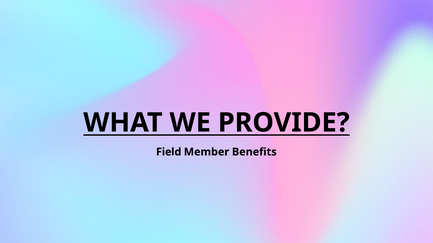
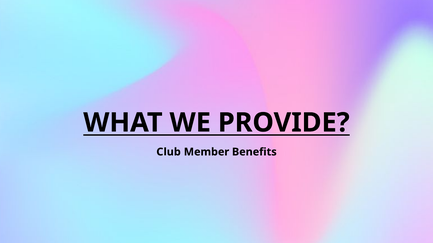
Field: Field -> Club (169, 152)
